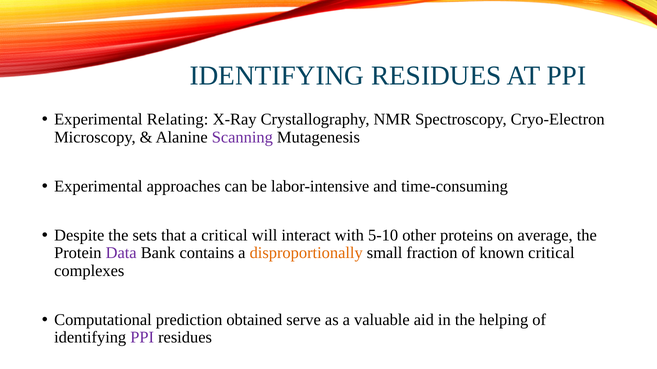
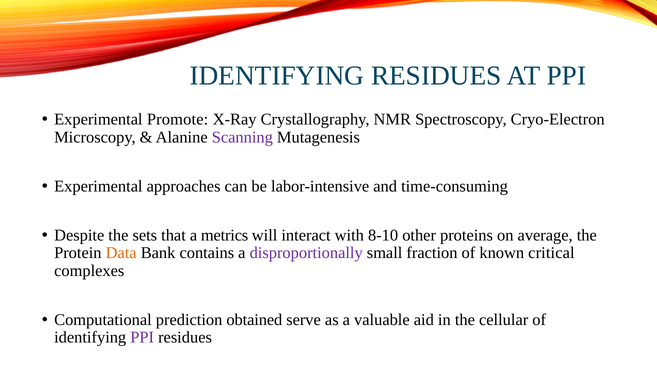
Relating: Relating -> Promote (178, 120)
a critical: critical -> metrics (225, 236)
5-10: 5-10 -> 8-10 (383, 236)
Data colour: purple -> orange (121, 253)
disproportionally colour: orange -> purple (306, 253)
helping: helping -> cellular (504, 320)
